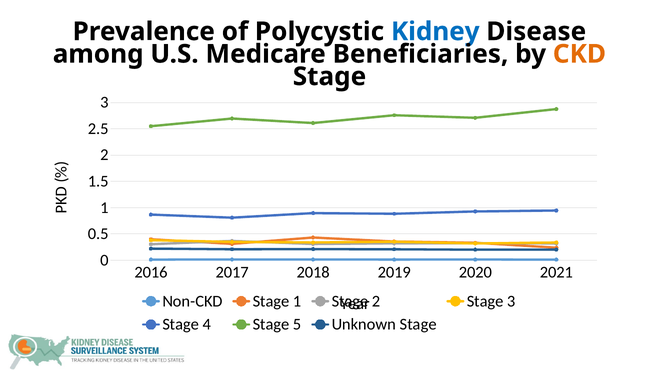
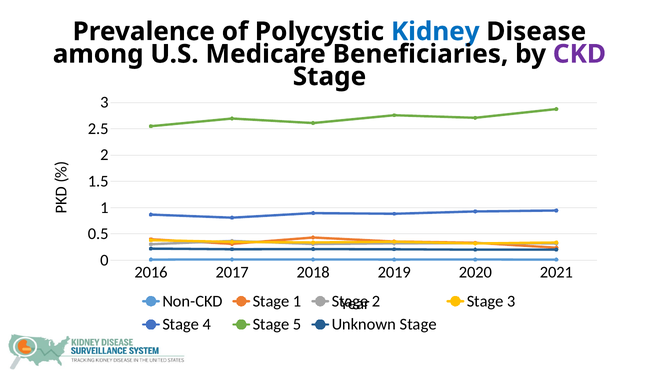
CKD colour: orange -> purple (579, 54)
